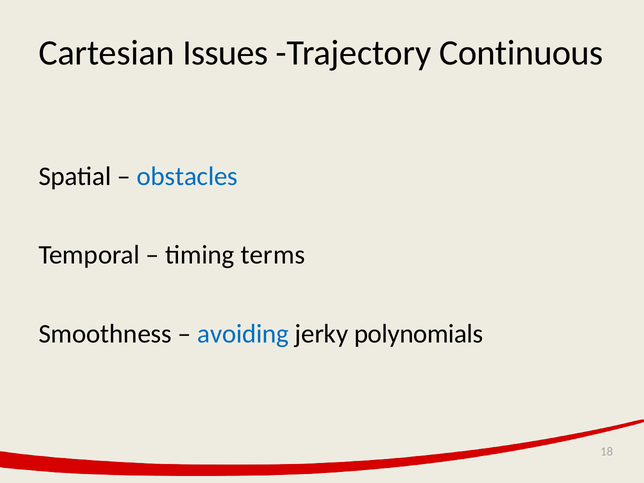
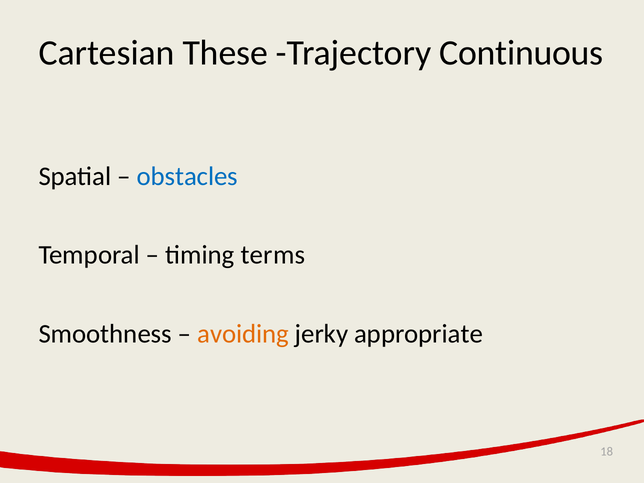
Issues: Issues -> These (225, 53)
avoiding colour: blue -> orange (243, 334)
polynomials: polynomials -> appropriate (419, 334)
